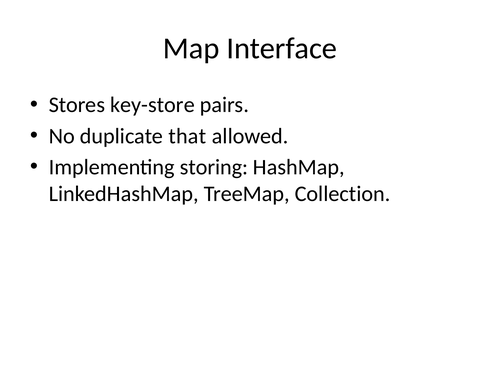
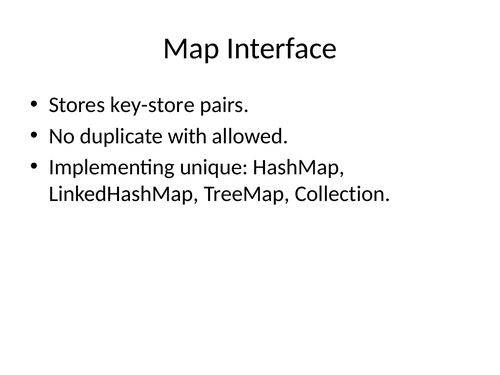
that: that -> with (188, 136)
storing: storing -> unique (214, 167)
